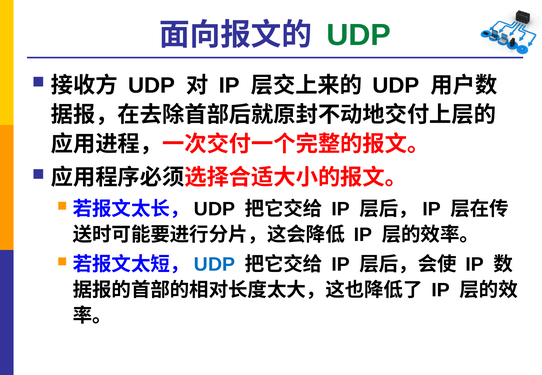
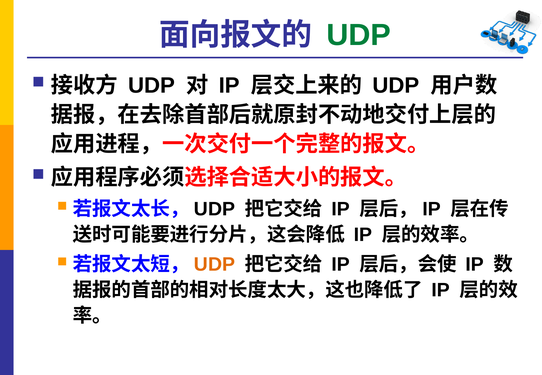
UDP colour: blue -> orange (214, 265)
